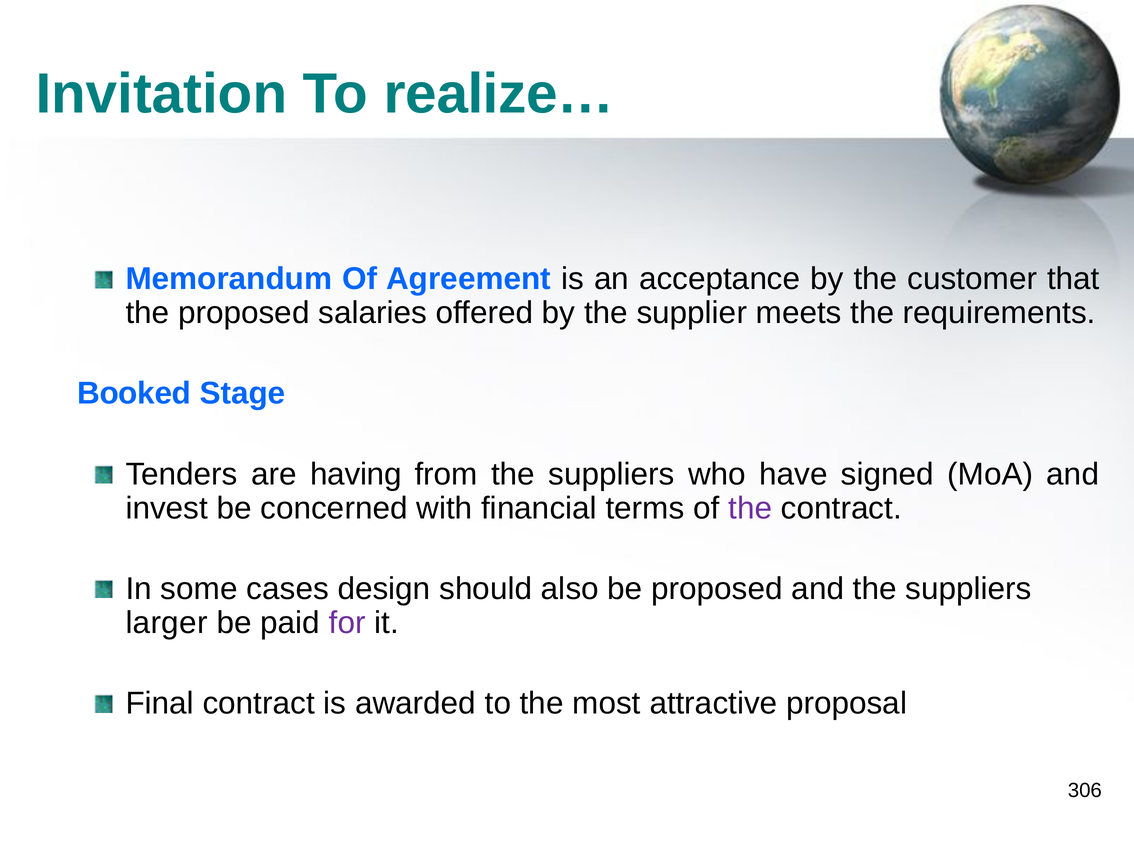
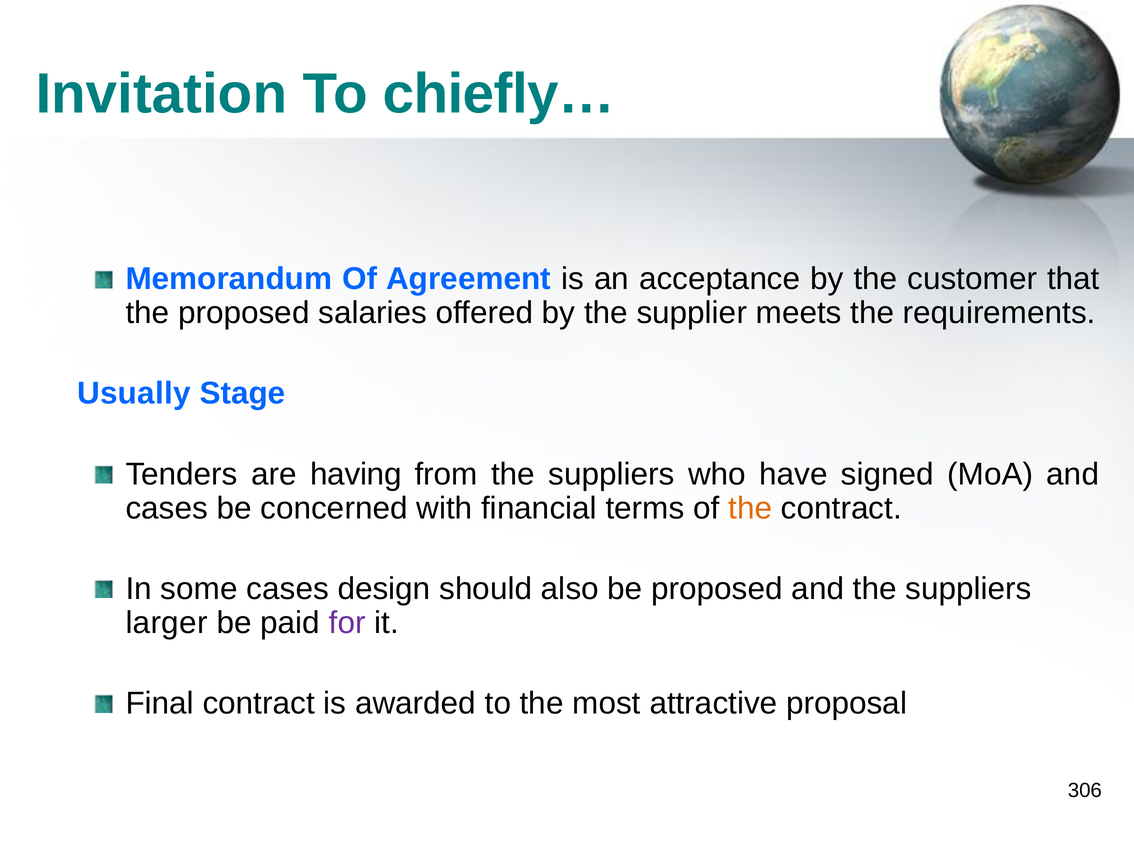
realize…: realize… -> chiefly… (499, 94)
Booked: Booked -> Usually (134, 394)
invest: invest -> cases (167, 508)
the colour: purple -> orange (750, 508)
